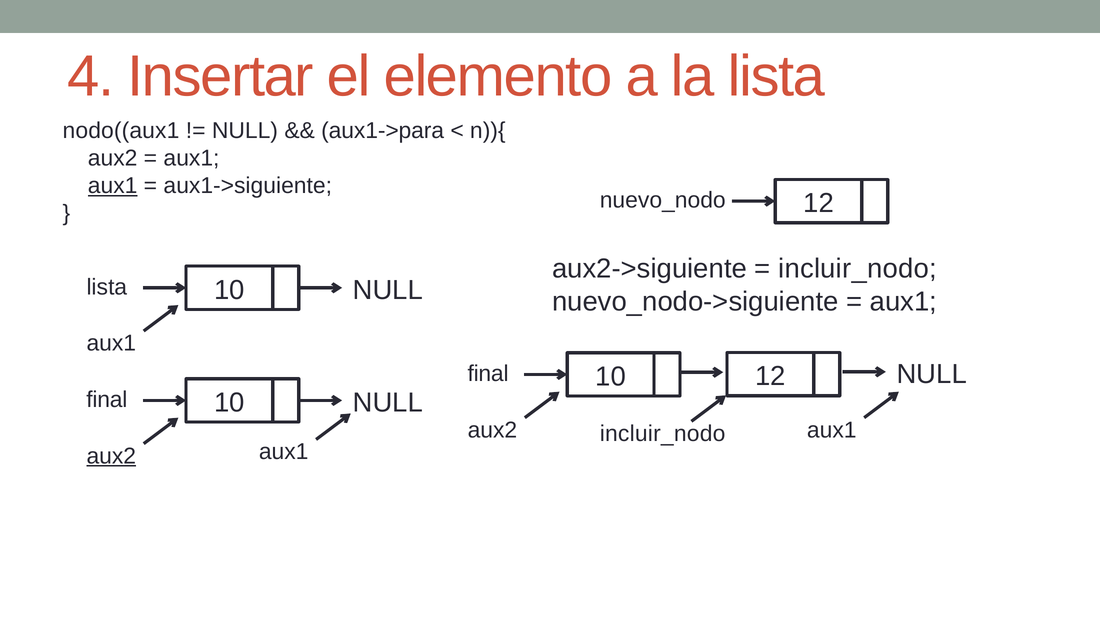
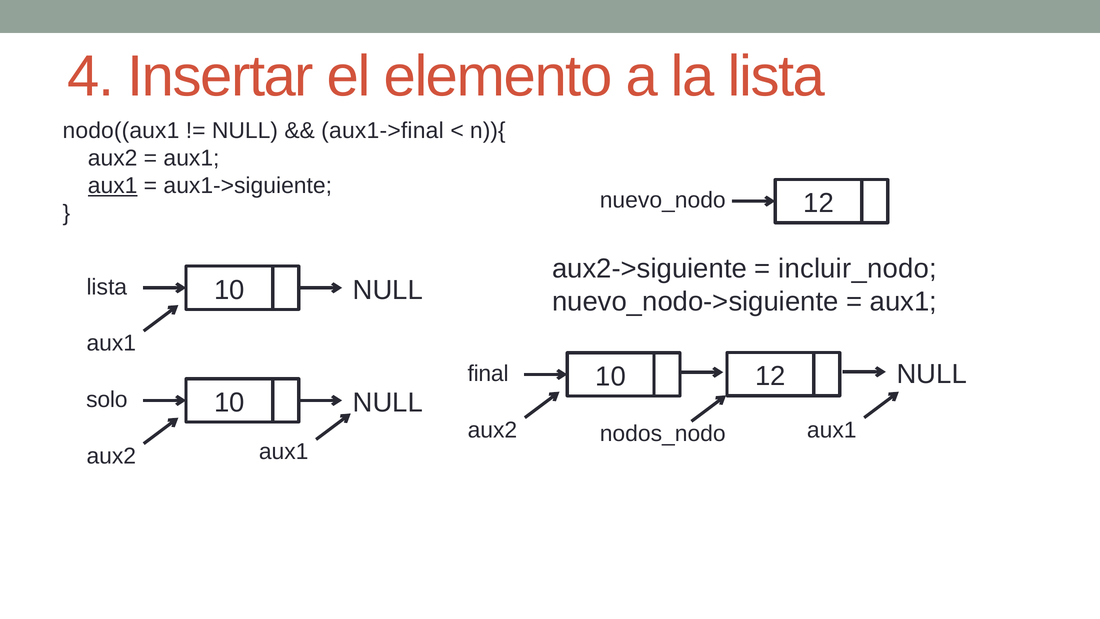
aux1->para: aux1->para -> aux1->final (382, 131)
final: final -> solo (107, 399)
incluir_nodo: incluir_nodo -> nodos_nodo (663, 433)
aux2 underline: present -> none (111, 456)
